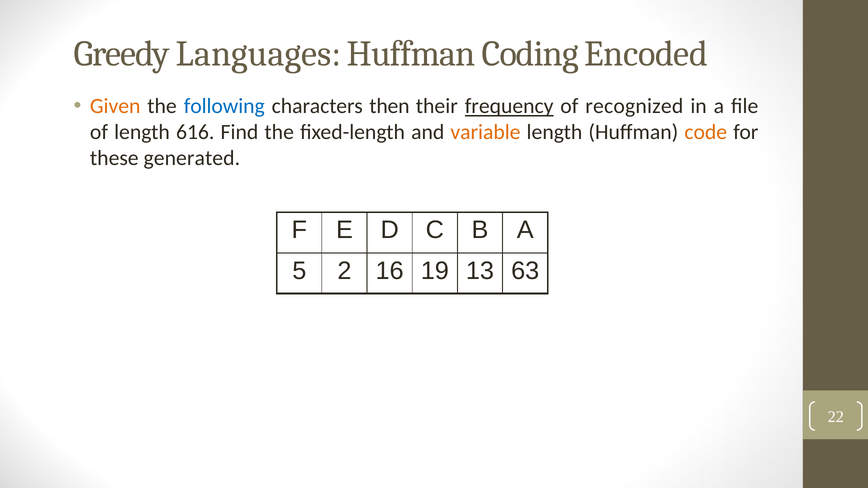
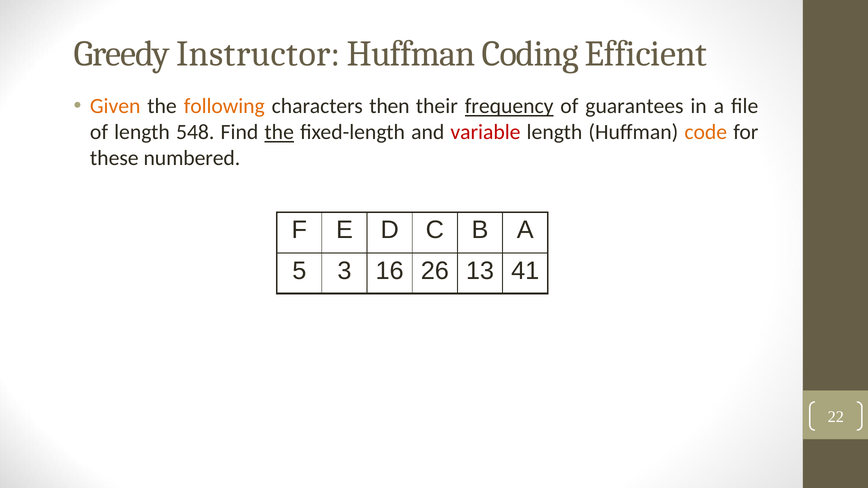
Languages: Languages -> Instructor (258, 54)
Encoded: Encoded -> Efficient (646, 54)
following colour: blue -> orange (224, 106)
recognized: recognized -> guarantees (634, 106)
616: 616 -> 548 (195, 132)
the underline: none -> present (279, 132)
variable colour: orange -> red (485, 132)
generated: generated -> numbered (192, 158)
2: 2 -> 3 (344, 271)
19: 19 -> 26 (435, 271)
63: 63 -> 41 (525, 271)
